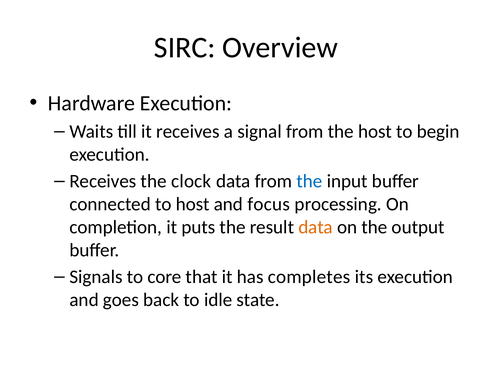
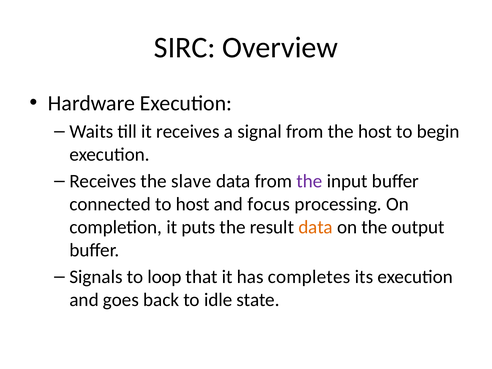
clock: clock -> slave (191, 181)
the colour: blue -> purple (310, 181)
core: core -> loop (165, 277)
